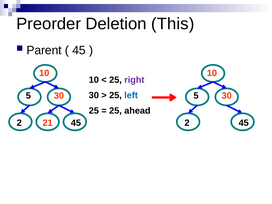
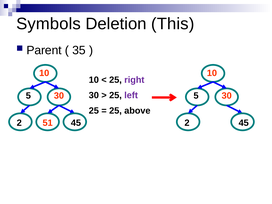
Preorder: Preorder -> Symbols (49, 24)
45: 45 -> 35 (79, 50)
left colour: blue -> purple (131, 95)
ahead: ahead -> above (137, 111)
21: 21 -> 51 (48, 123)
